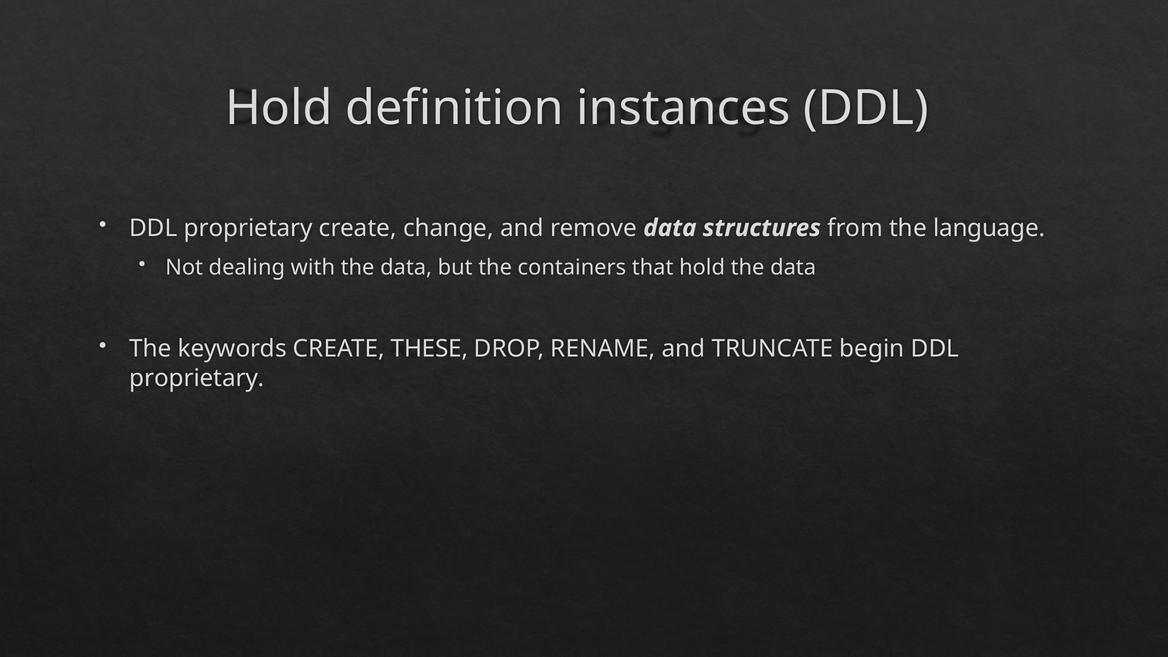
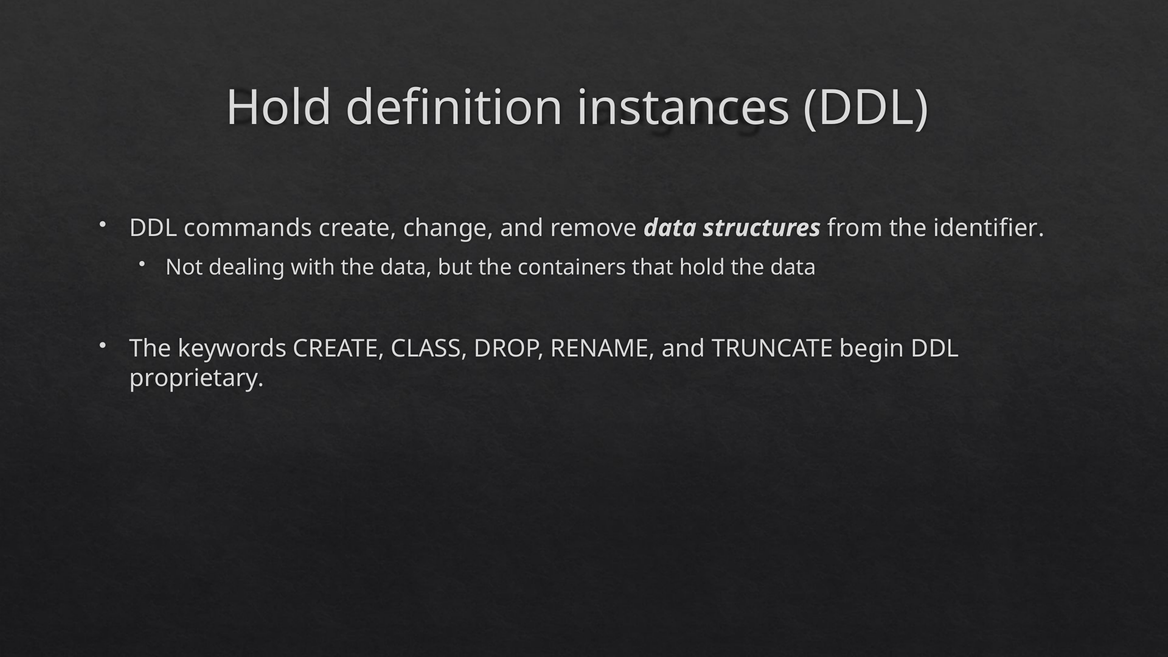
proprietary: proprietary -> commands (248, 228)
language: language -> identifier (989, 228)
THESE: THESE -> CLASS (429, 349)
